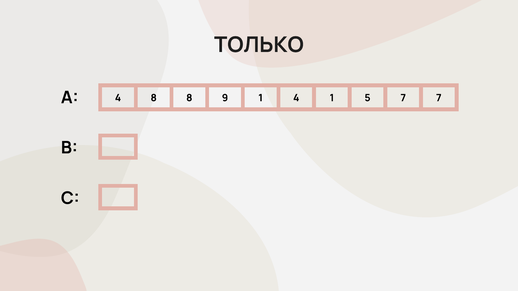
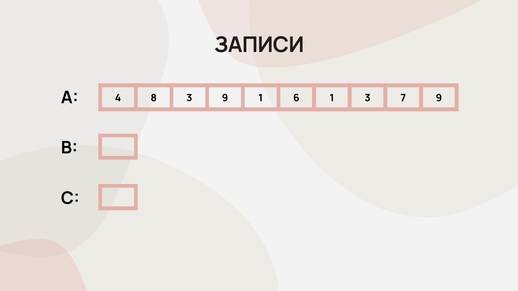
ТОЛЬКО: ТОЛЬКО -> ЗАПИСИ (259, 45)
8 8: 8 -> 3 (189, 98)
1 4: 4 -> 6 (296, 98)
1 5: 5 -> 3 (368, 98)
7 7: 7 -> 9 (439, 98)
